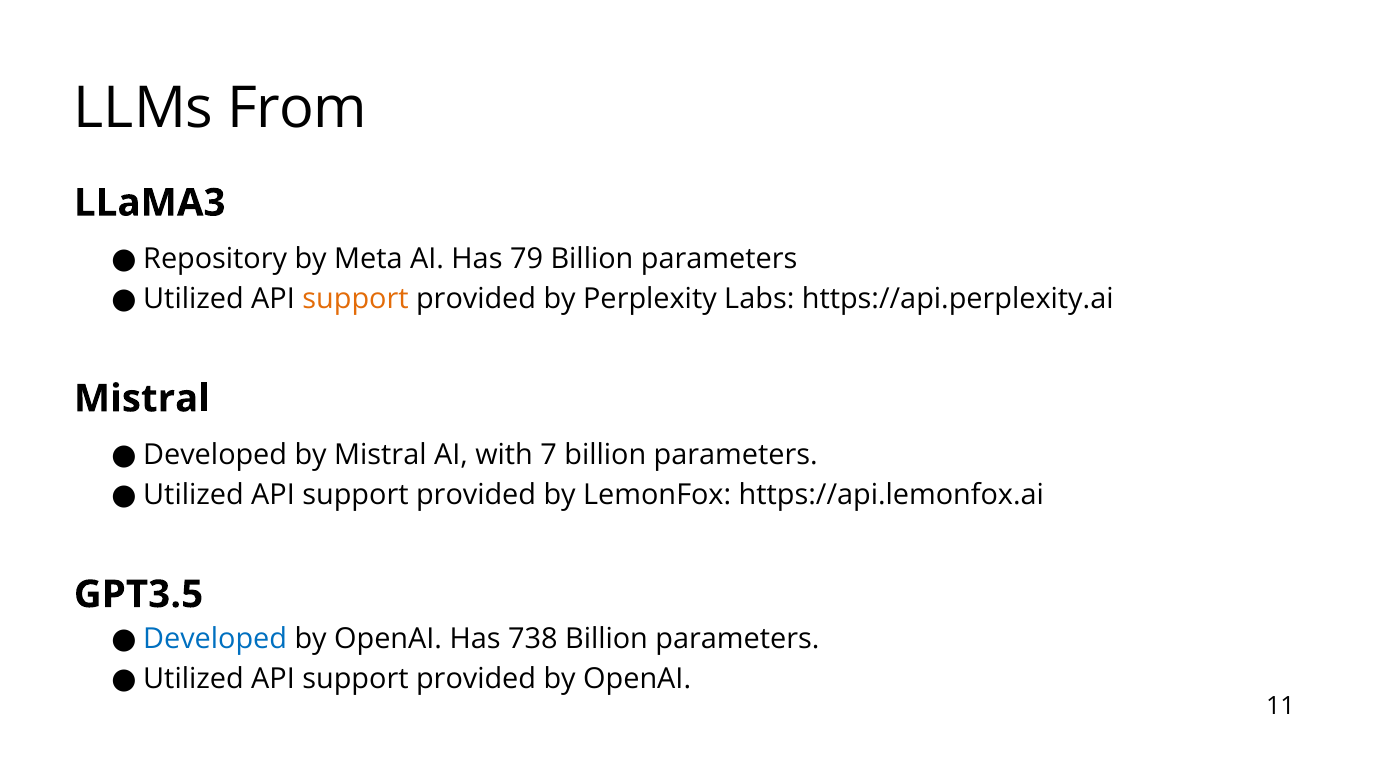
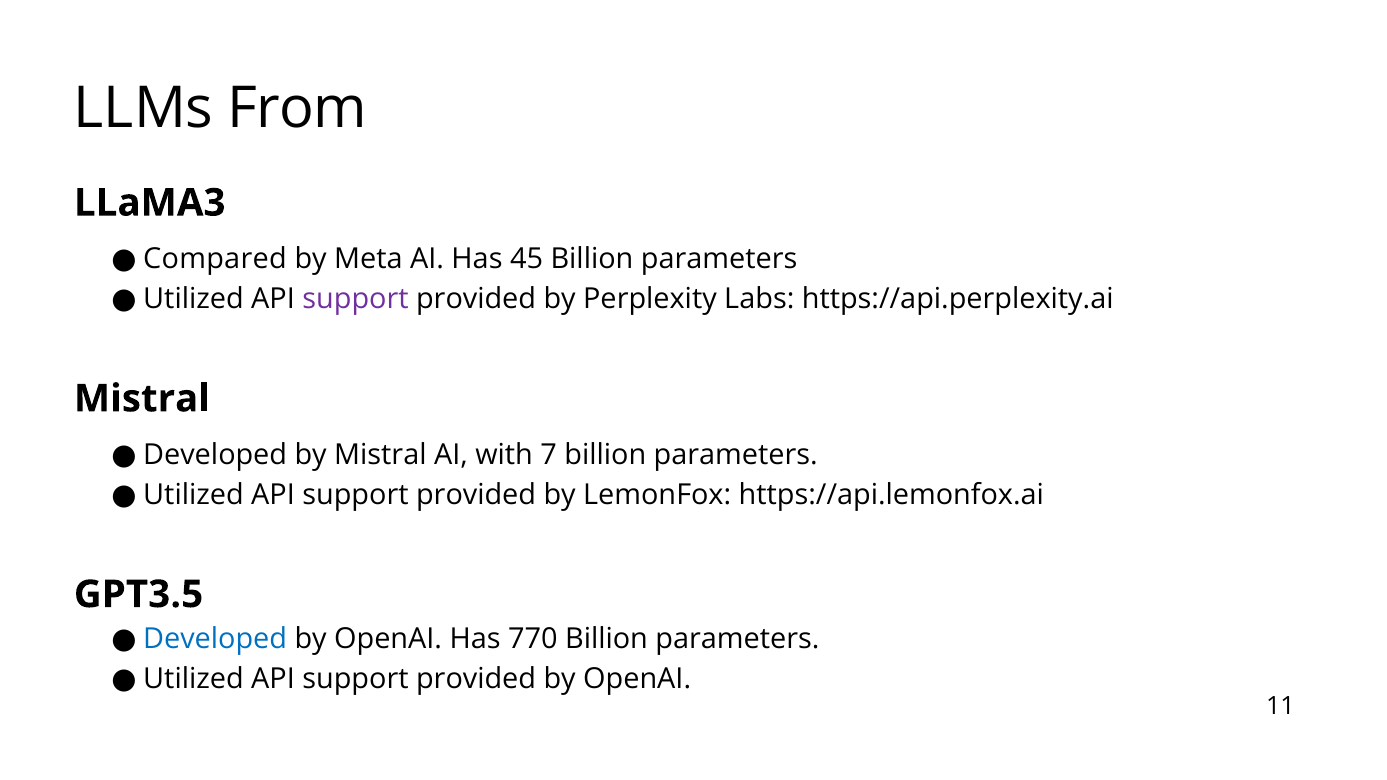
Repository: Repository -> Compared (215, 259)
79: 79 -> 45 (527, 259)
support colour: orange -> purple (355, 299)
738: 738 -> 770 (533, 640)
